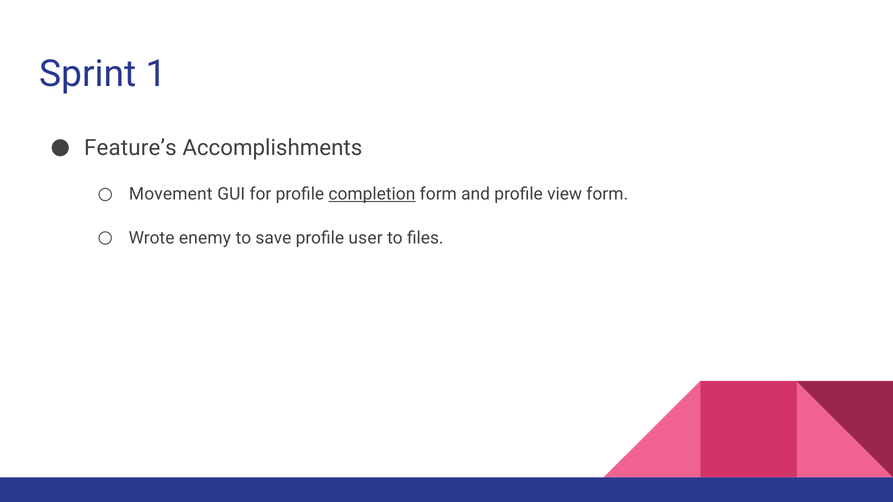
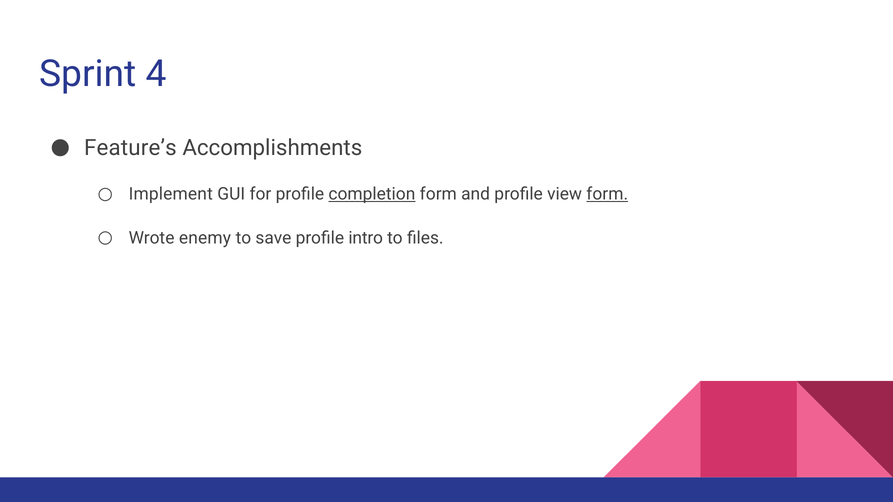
1: 1 -> 4 (156, 74)
Movement: Movement -> Implement (171, 194)
form underline: none -> present (607, 194)
user: user -> intro (366, 238)
